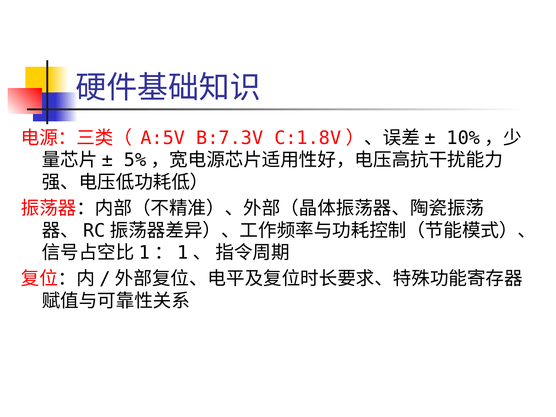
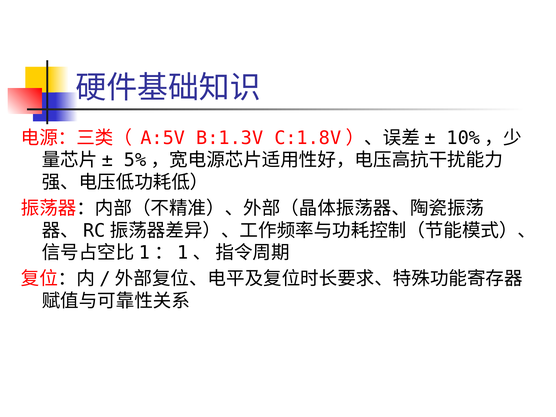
B:7.3V: B:7.3V -> B:1.3V (230, 138)
